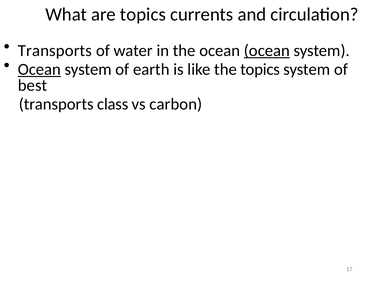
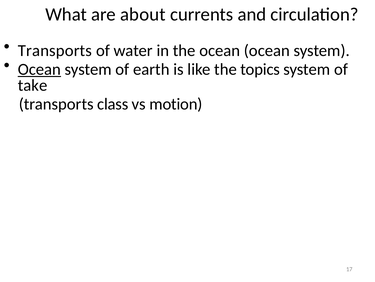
are topics: topics -> about (143, 14)
ocean underline: present -> none (267, 50)
best: best -> take (33, 85)
carbon: carbon -> motion (176, 104)
